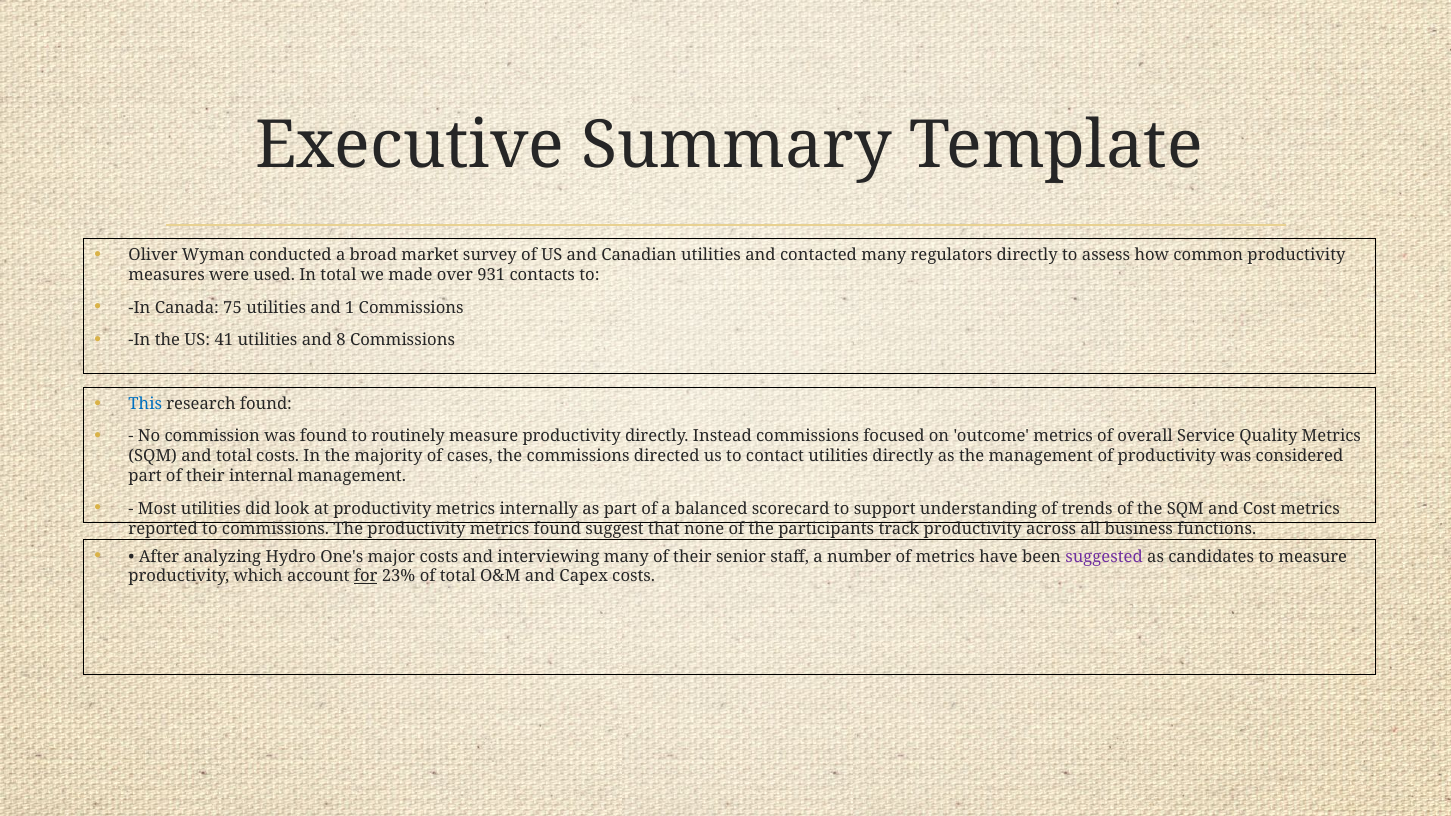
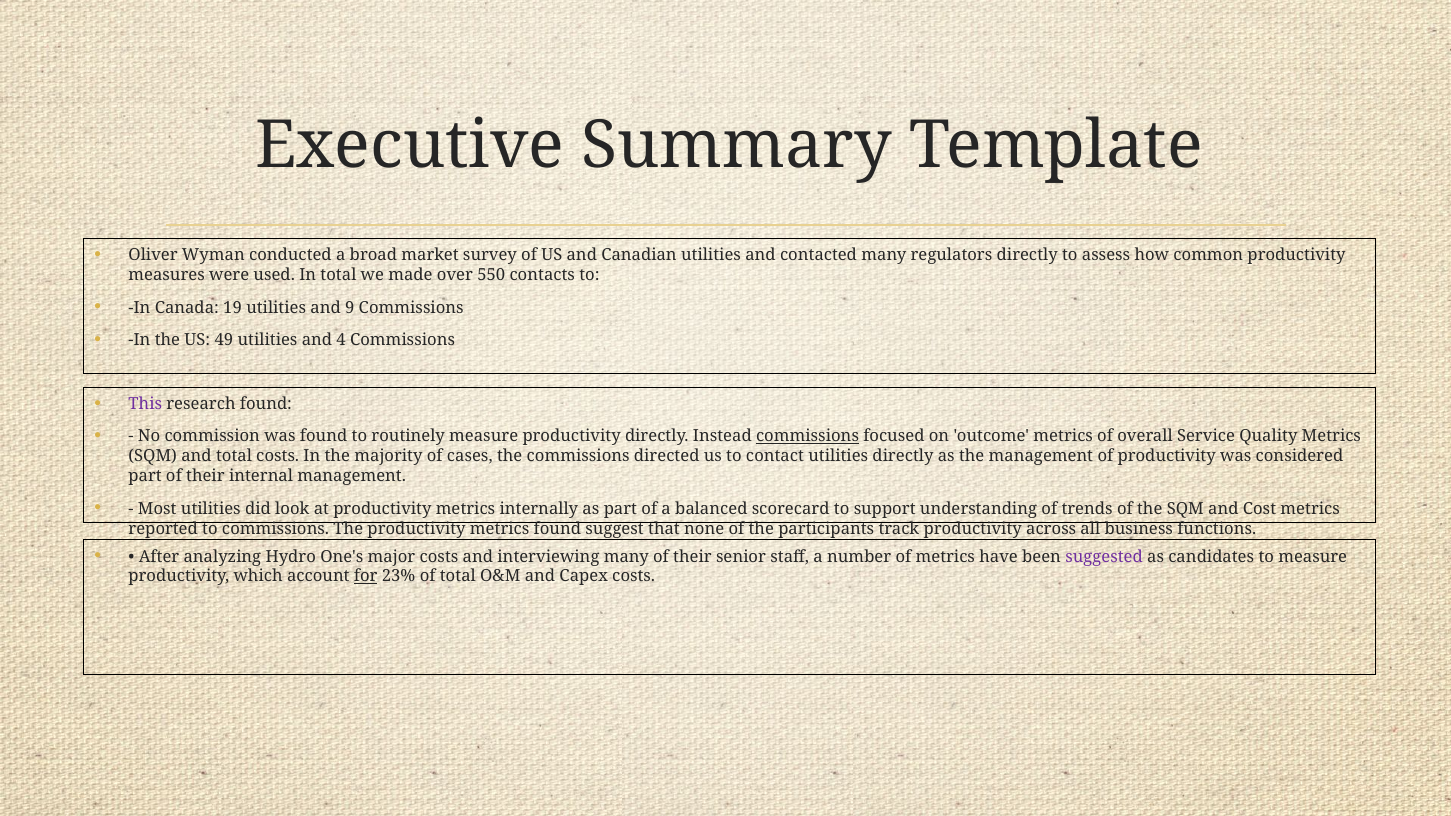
931: 931 -> 550 (491, 275)
75: 75 -> 19 (233, 308)
1: 1 -> 9 (350, 308)
41: 41 -> 49 (224, 340)
8: 8 -> 4 (341, 340)
This colour: blue -> purple (145, 404)
commissions underline: none -> present (808, 436)
